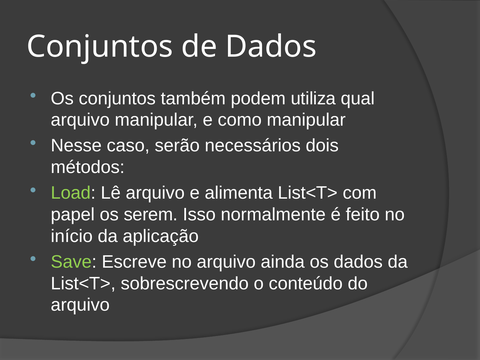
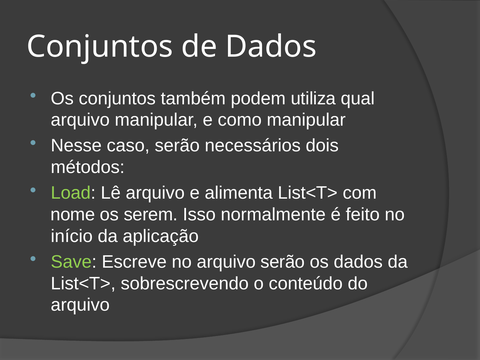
papel: papel -> nome (73, 215)
arquivo ainda: ainda -> serão (283, 262)
